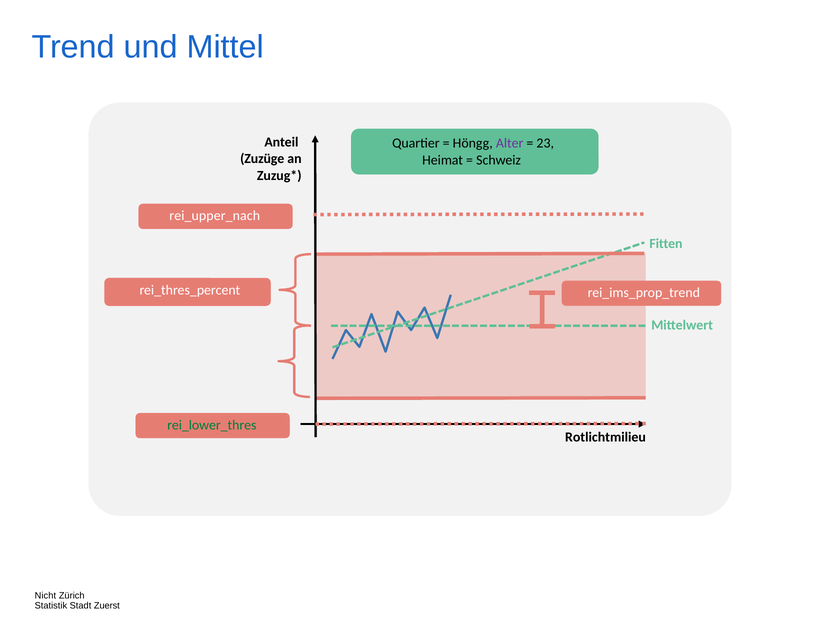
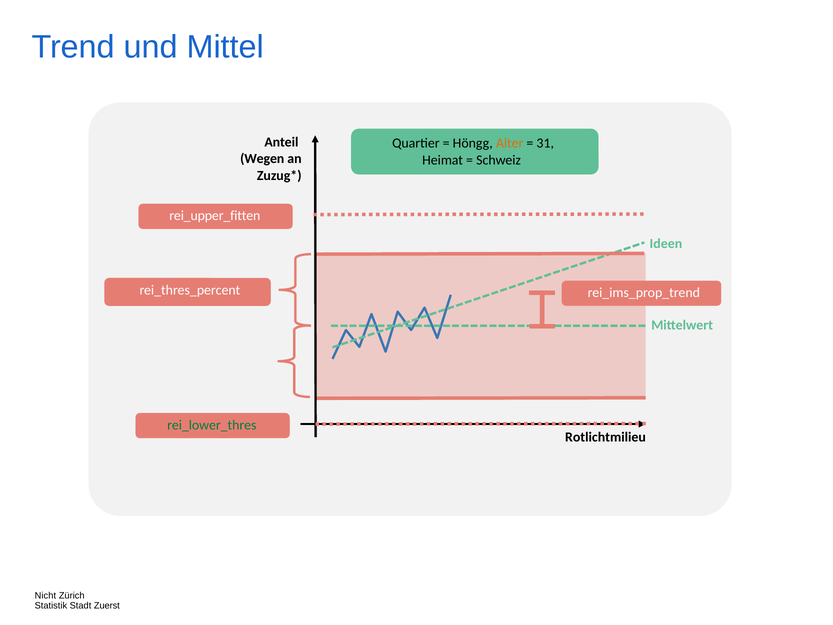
Alter colour: purple -> orange (510, 143)
23: 23 -> 31 (545, 143)
Zuzüge: Zuzüge -> Wegen (262, 159)
rei_upper_nach: rei_upper_nach -> rei_upper_fitten (215, 216)
Fitten: Fitten -> Ideen (666, 244)
